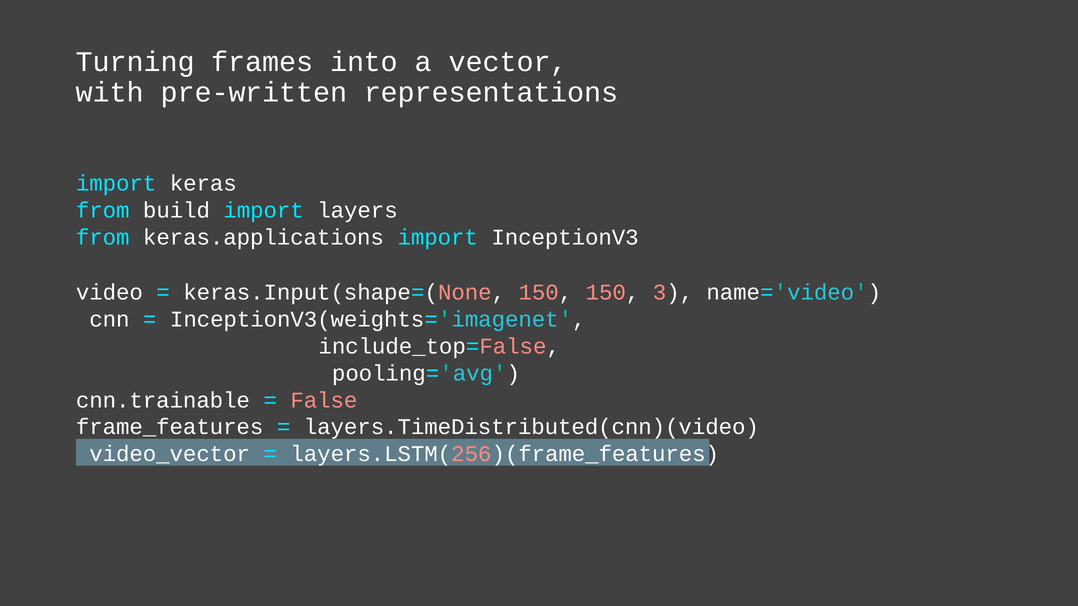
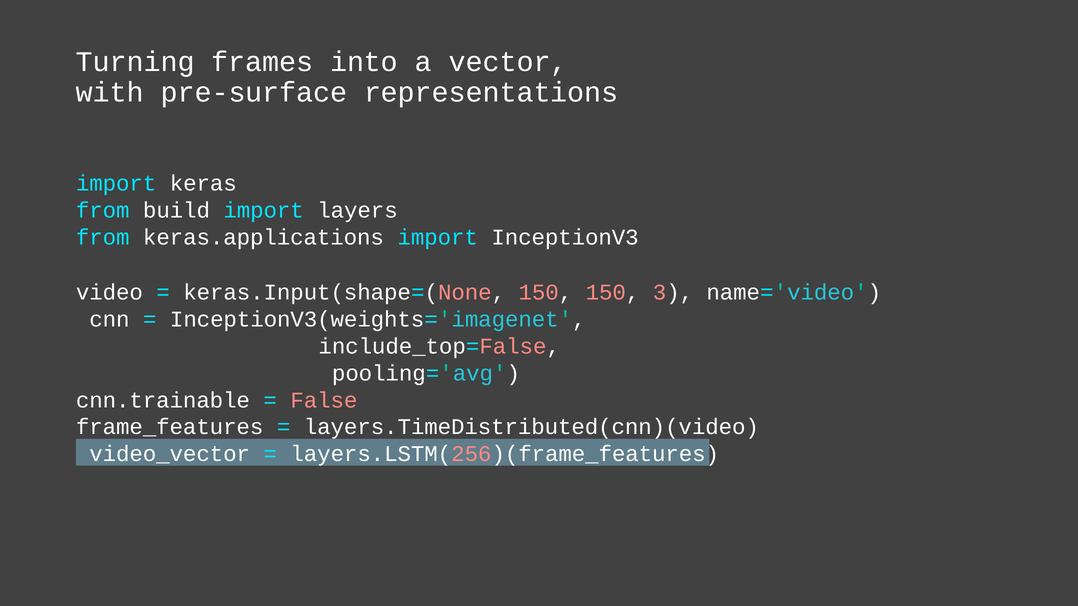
pre-written: pre-written -> pre-surface (254, 93)
